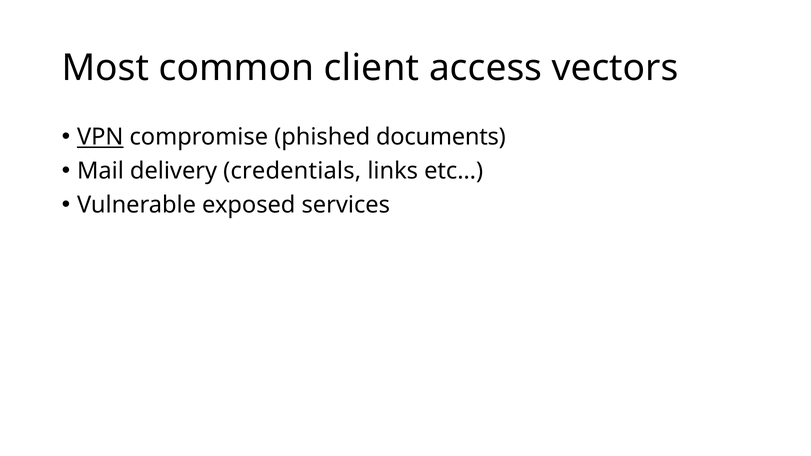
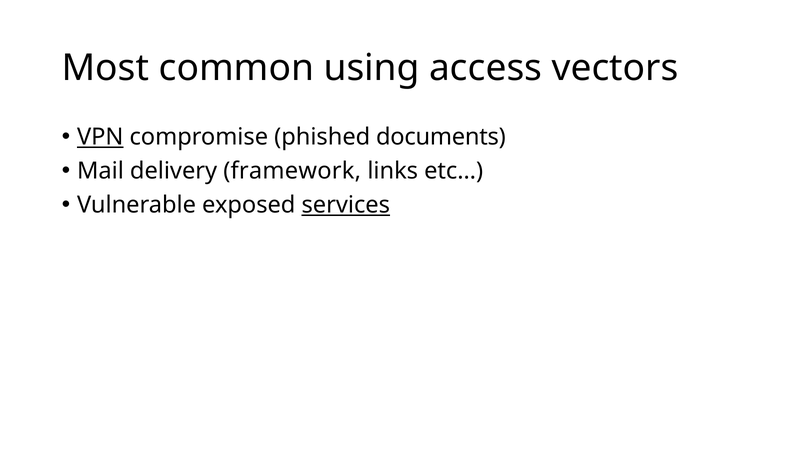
client: client -> using (372, 68)
credentials: credentials -> framework (292, 171)
services underline: none -> present (346, 205)
